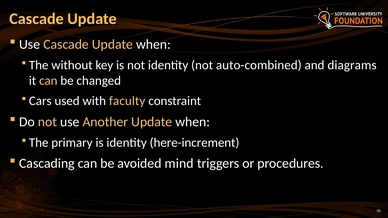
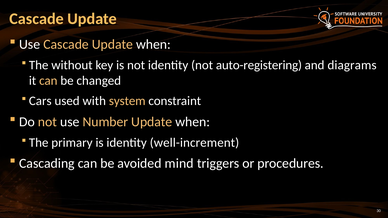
auto-combined: auto-combined -> auto-registering (259, 65)
faculty: faculty -> system (127, 101)
Another: Another -> Number (105, 122)
here-increment: here-increment -> well-increment (194, 143)
